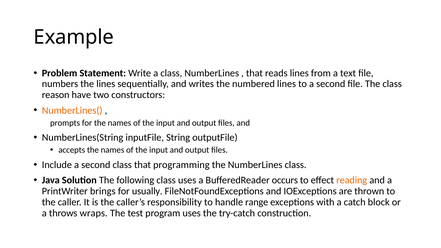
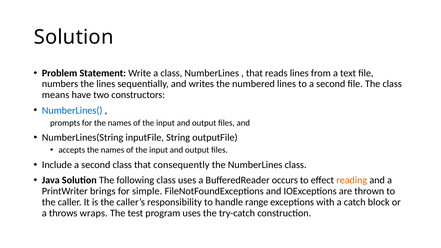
Example: Example -> Solution (74, 37)
reason: reason -> means (56, 95)
NumberLines( colour: orange -> blue (72, 110)
programming: programming -> consequently (181, 165)
usually: usually -> simple (147, 191)
